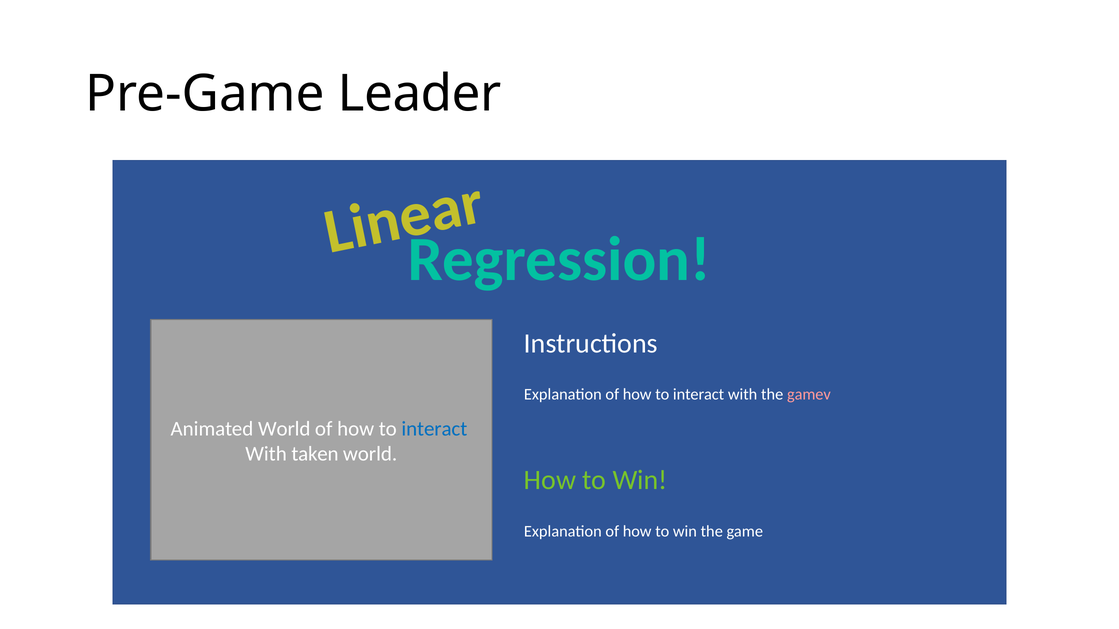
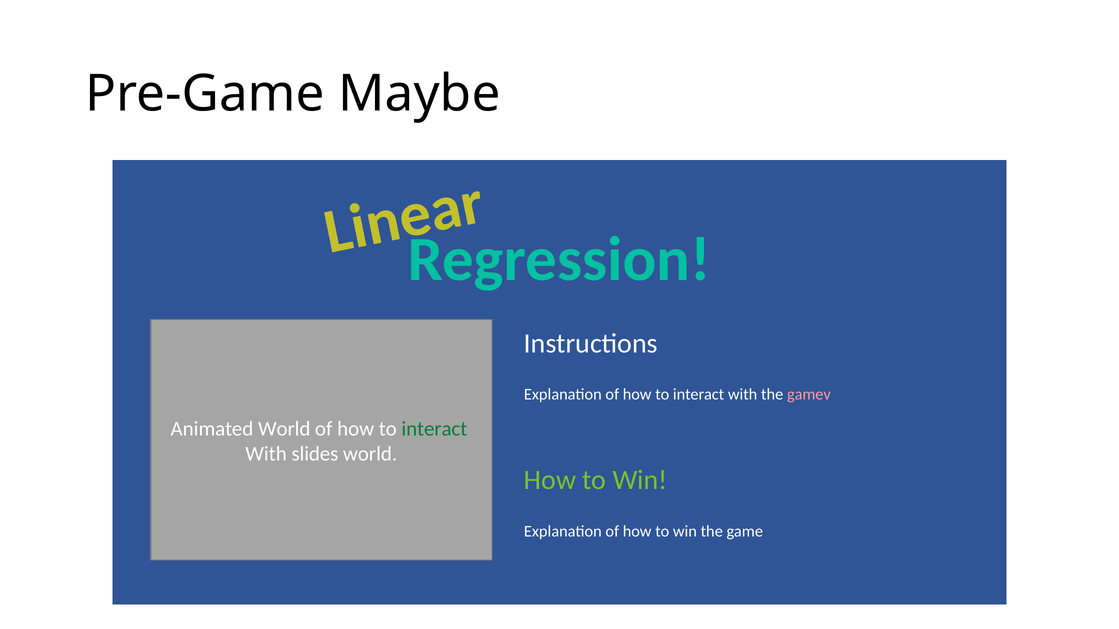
Leader: Leader -> Maybe (419, 94)
interact colour: blue -> green (434, 429)
taken: taken -> slides (315, 454)
